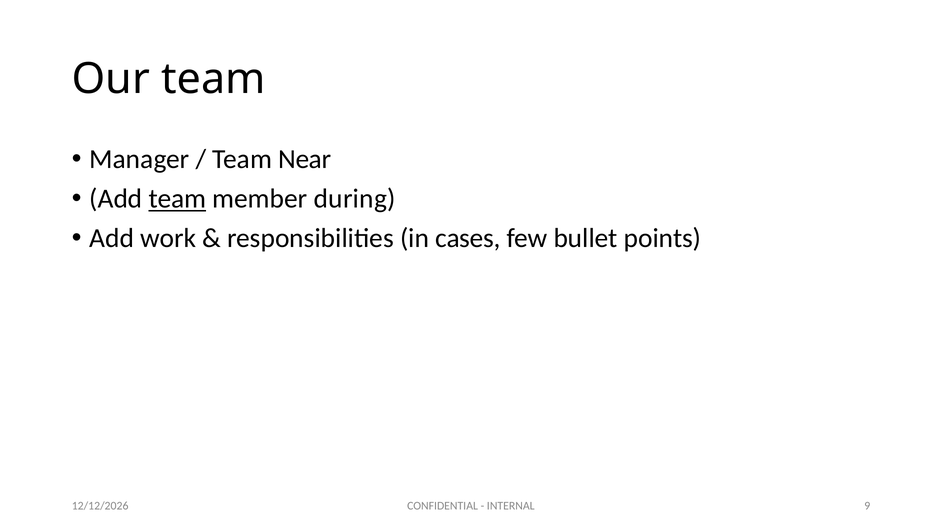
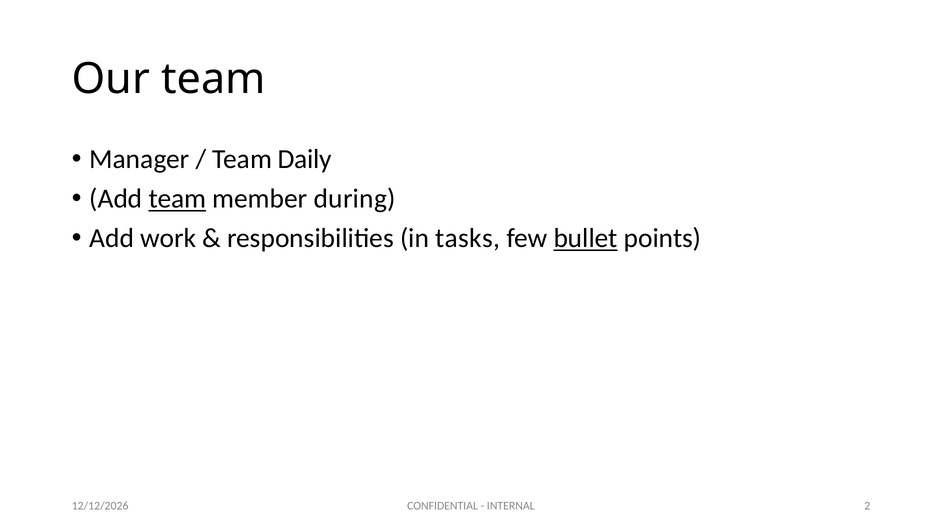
Near: Near -> Daily (305, 159)
cases: cases -> tasks (468, 238)
bullet underline: none -> present (586, 238)
9: 9 -> 2 (867, 506)
